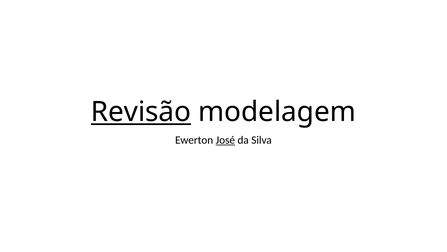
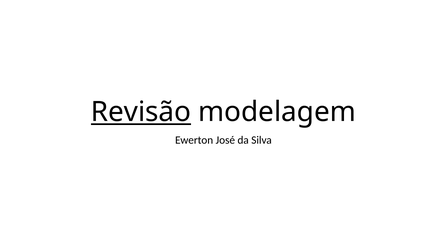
José underline: present -> none (225, 140)
